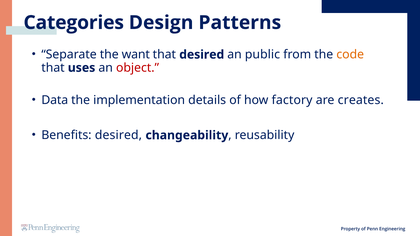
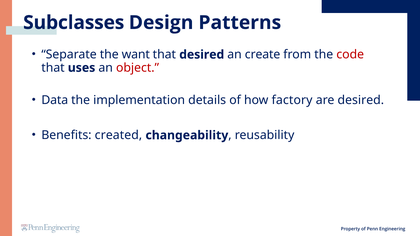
Categories: Categories -> Subclasses (74, 23)
public: public -> create (263, 55)
code colour: orange -> red (350, 55)
are creates: creates -> desired (361, 100)
Benefits desired: desired -> created (118, 135)
